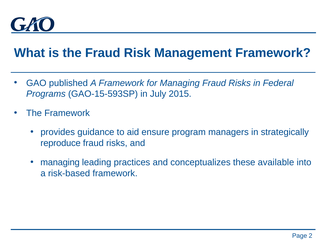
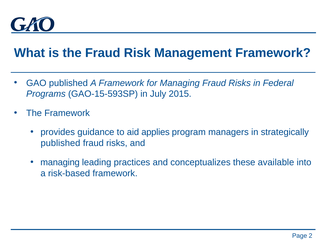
ensure: ensure -> applies (156, 132)
reproduce: reproduce -> published (60, 143)
